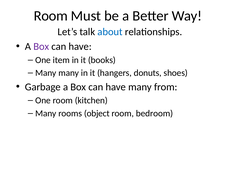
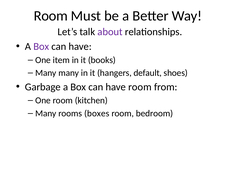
about colour: blue -> purple (110, 32)
donuts: donuts -> default (148, 73)
have many: many -> room (140, 87)
object: object -> boxes (97, 113)
